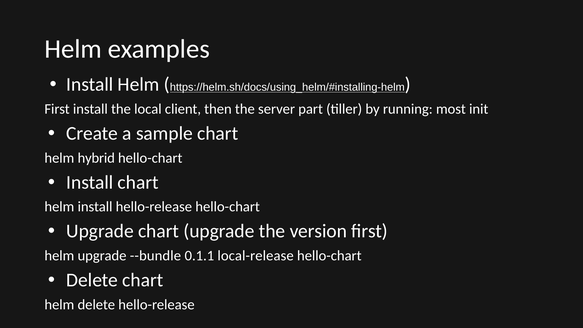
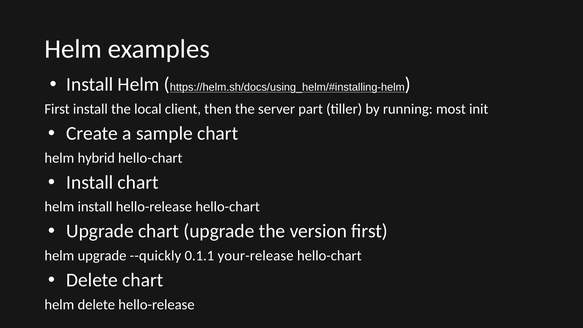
--bundle: --bundle -> --quickly (155, 256)
local-release: local-release -> your-release (256, 256)
